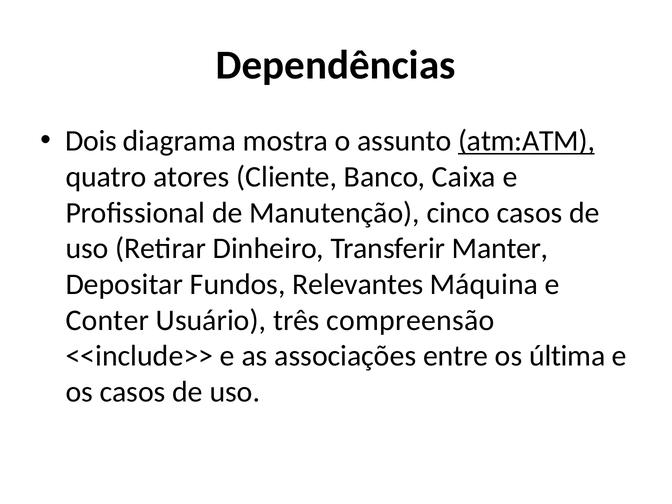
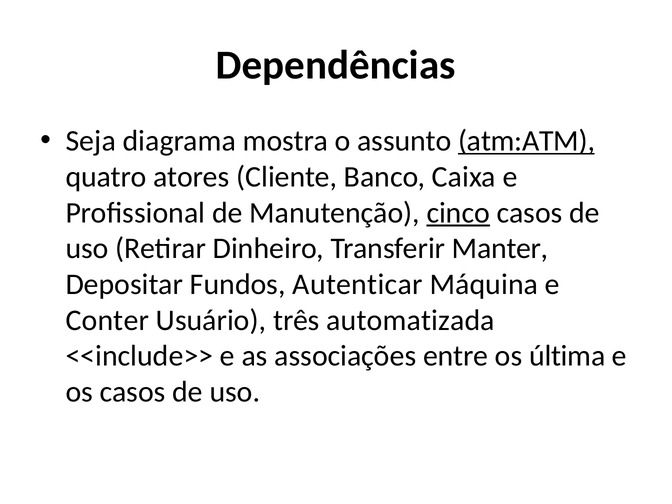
Dois: Dois -> Seja (91, 141)
cinco underline: none -> present (458, 213)
Relevantes: Relevantes -> Autenticar (358, 284)
compreensão: compreensão -> automatizada (411, 320)
